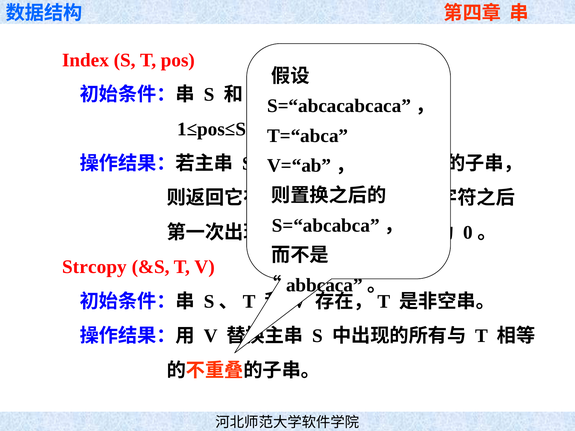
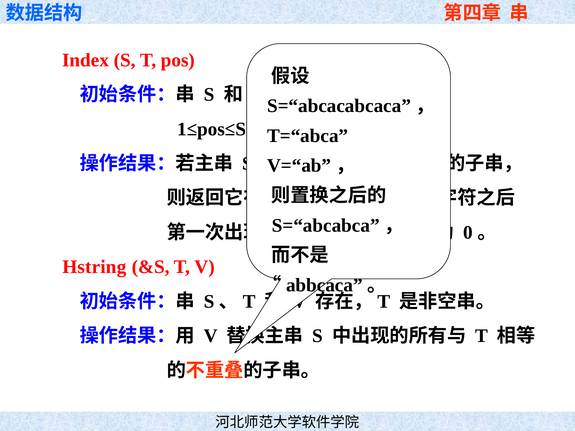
Strcopy: Strcopy -> Hstring (94, 267)
